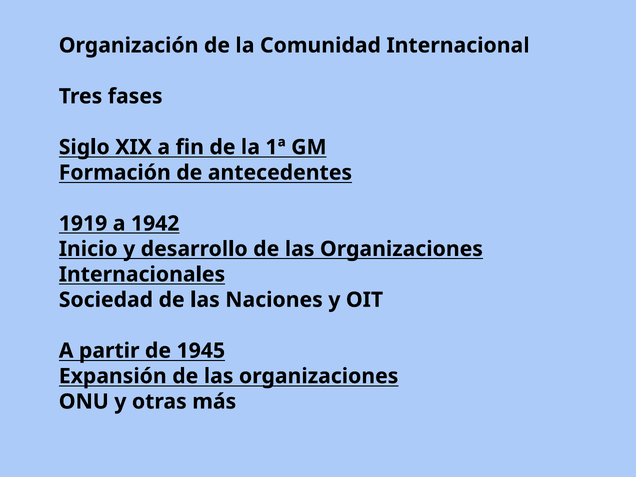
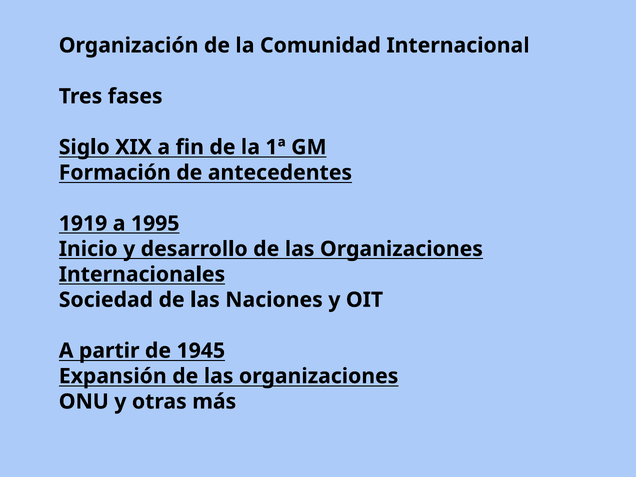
1942: 1942 -> 1995 (155, 224)
